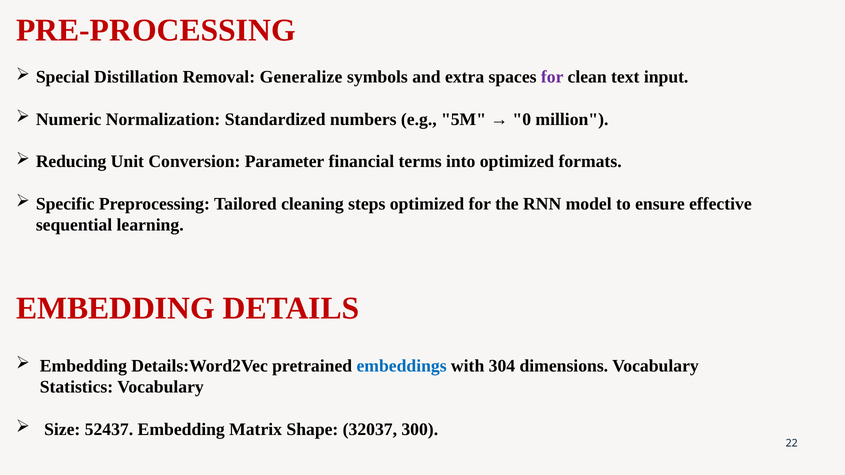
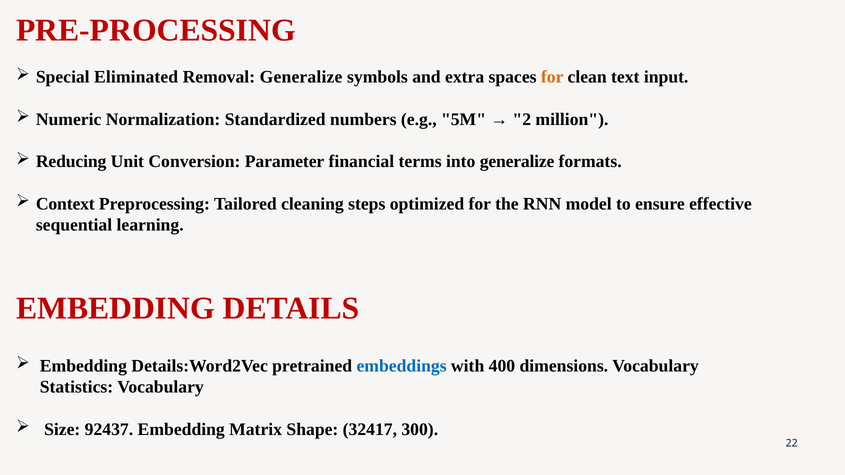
Distillation: Distillation -> Eliminated (136, 77)
for colour: purple -> orange (552, 77)
0: 0 -> 2 (522, 119)
into optimized: optimized -> generalize (517, 162)
Specific: Specific -> Context (65, 204)
304: 304 -> 400 (502, 366)
52437: 52437 -> 92437 (109, 430)
32037: 32037 -> 32417 (370, 430)
